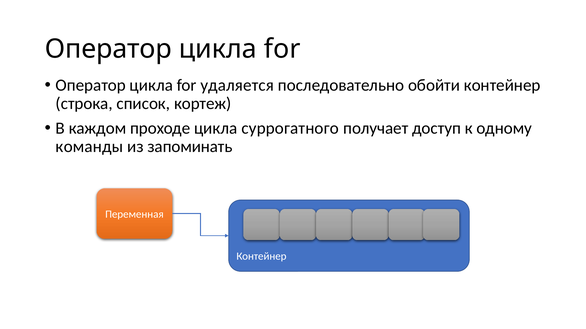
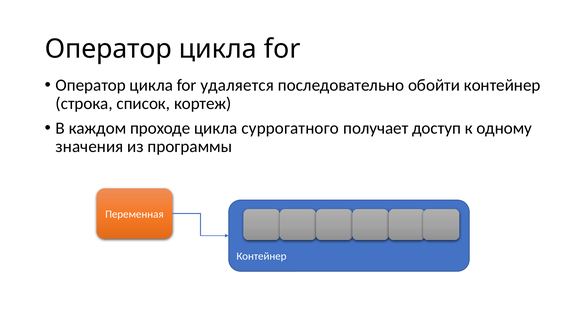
команды: команды -> значения (90, 147)
запоминать: запоминать -> программы (190, 147)
